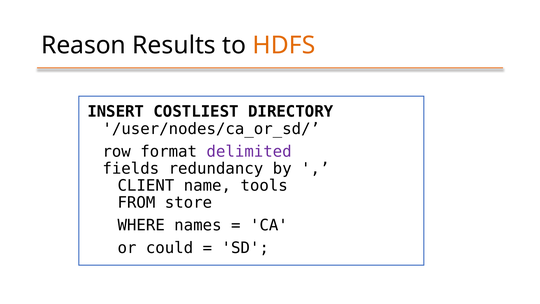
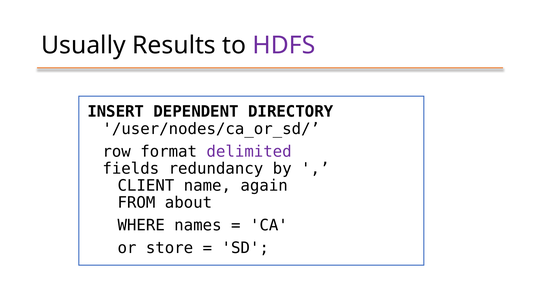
Reason: Reason -> Usually (83, 45)
HDFS colour: orange -> purple (284, 45)
COSTLIEST: COSTLIEST -> DEPENDENT (196, 112)
tools: tools -> again (264, 185)
store: store -> about (188, 202)
could: could -> store (170, 248)
